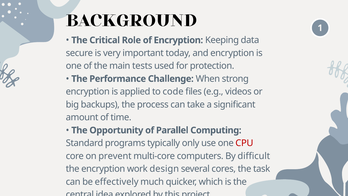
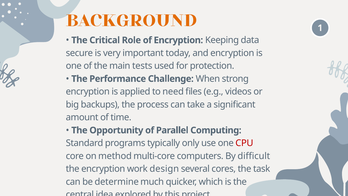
BACKGROUND colour: black -> orange (131, 20)
code: code -> need (173, 92)
prevent: prevent -> method (115, 156)
effectively: effectively -> determine (117, 182)
